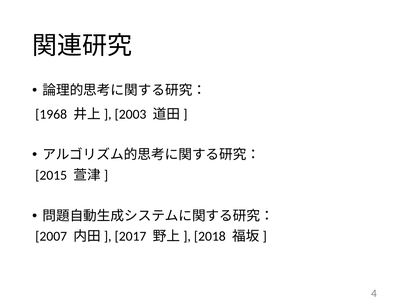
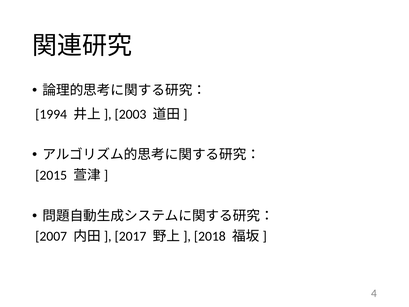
1968: 1968 -> 1994 (51, 114)
